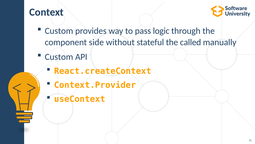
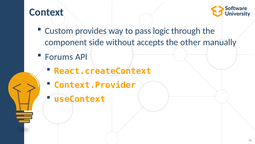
stateful: stateful -> accepts (150, 42)
called: called -> other (190, 42)
Custom: Custom -> Forums (59, 57)
